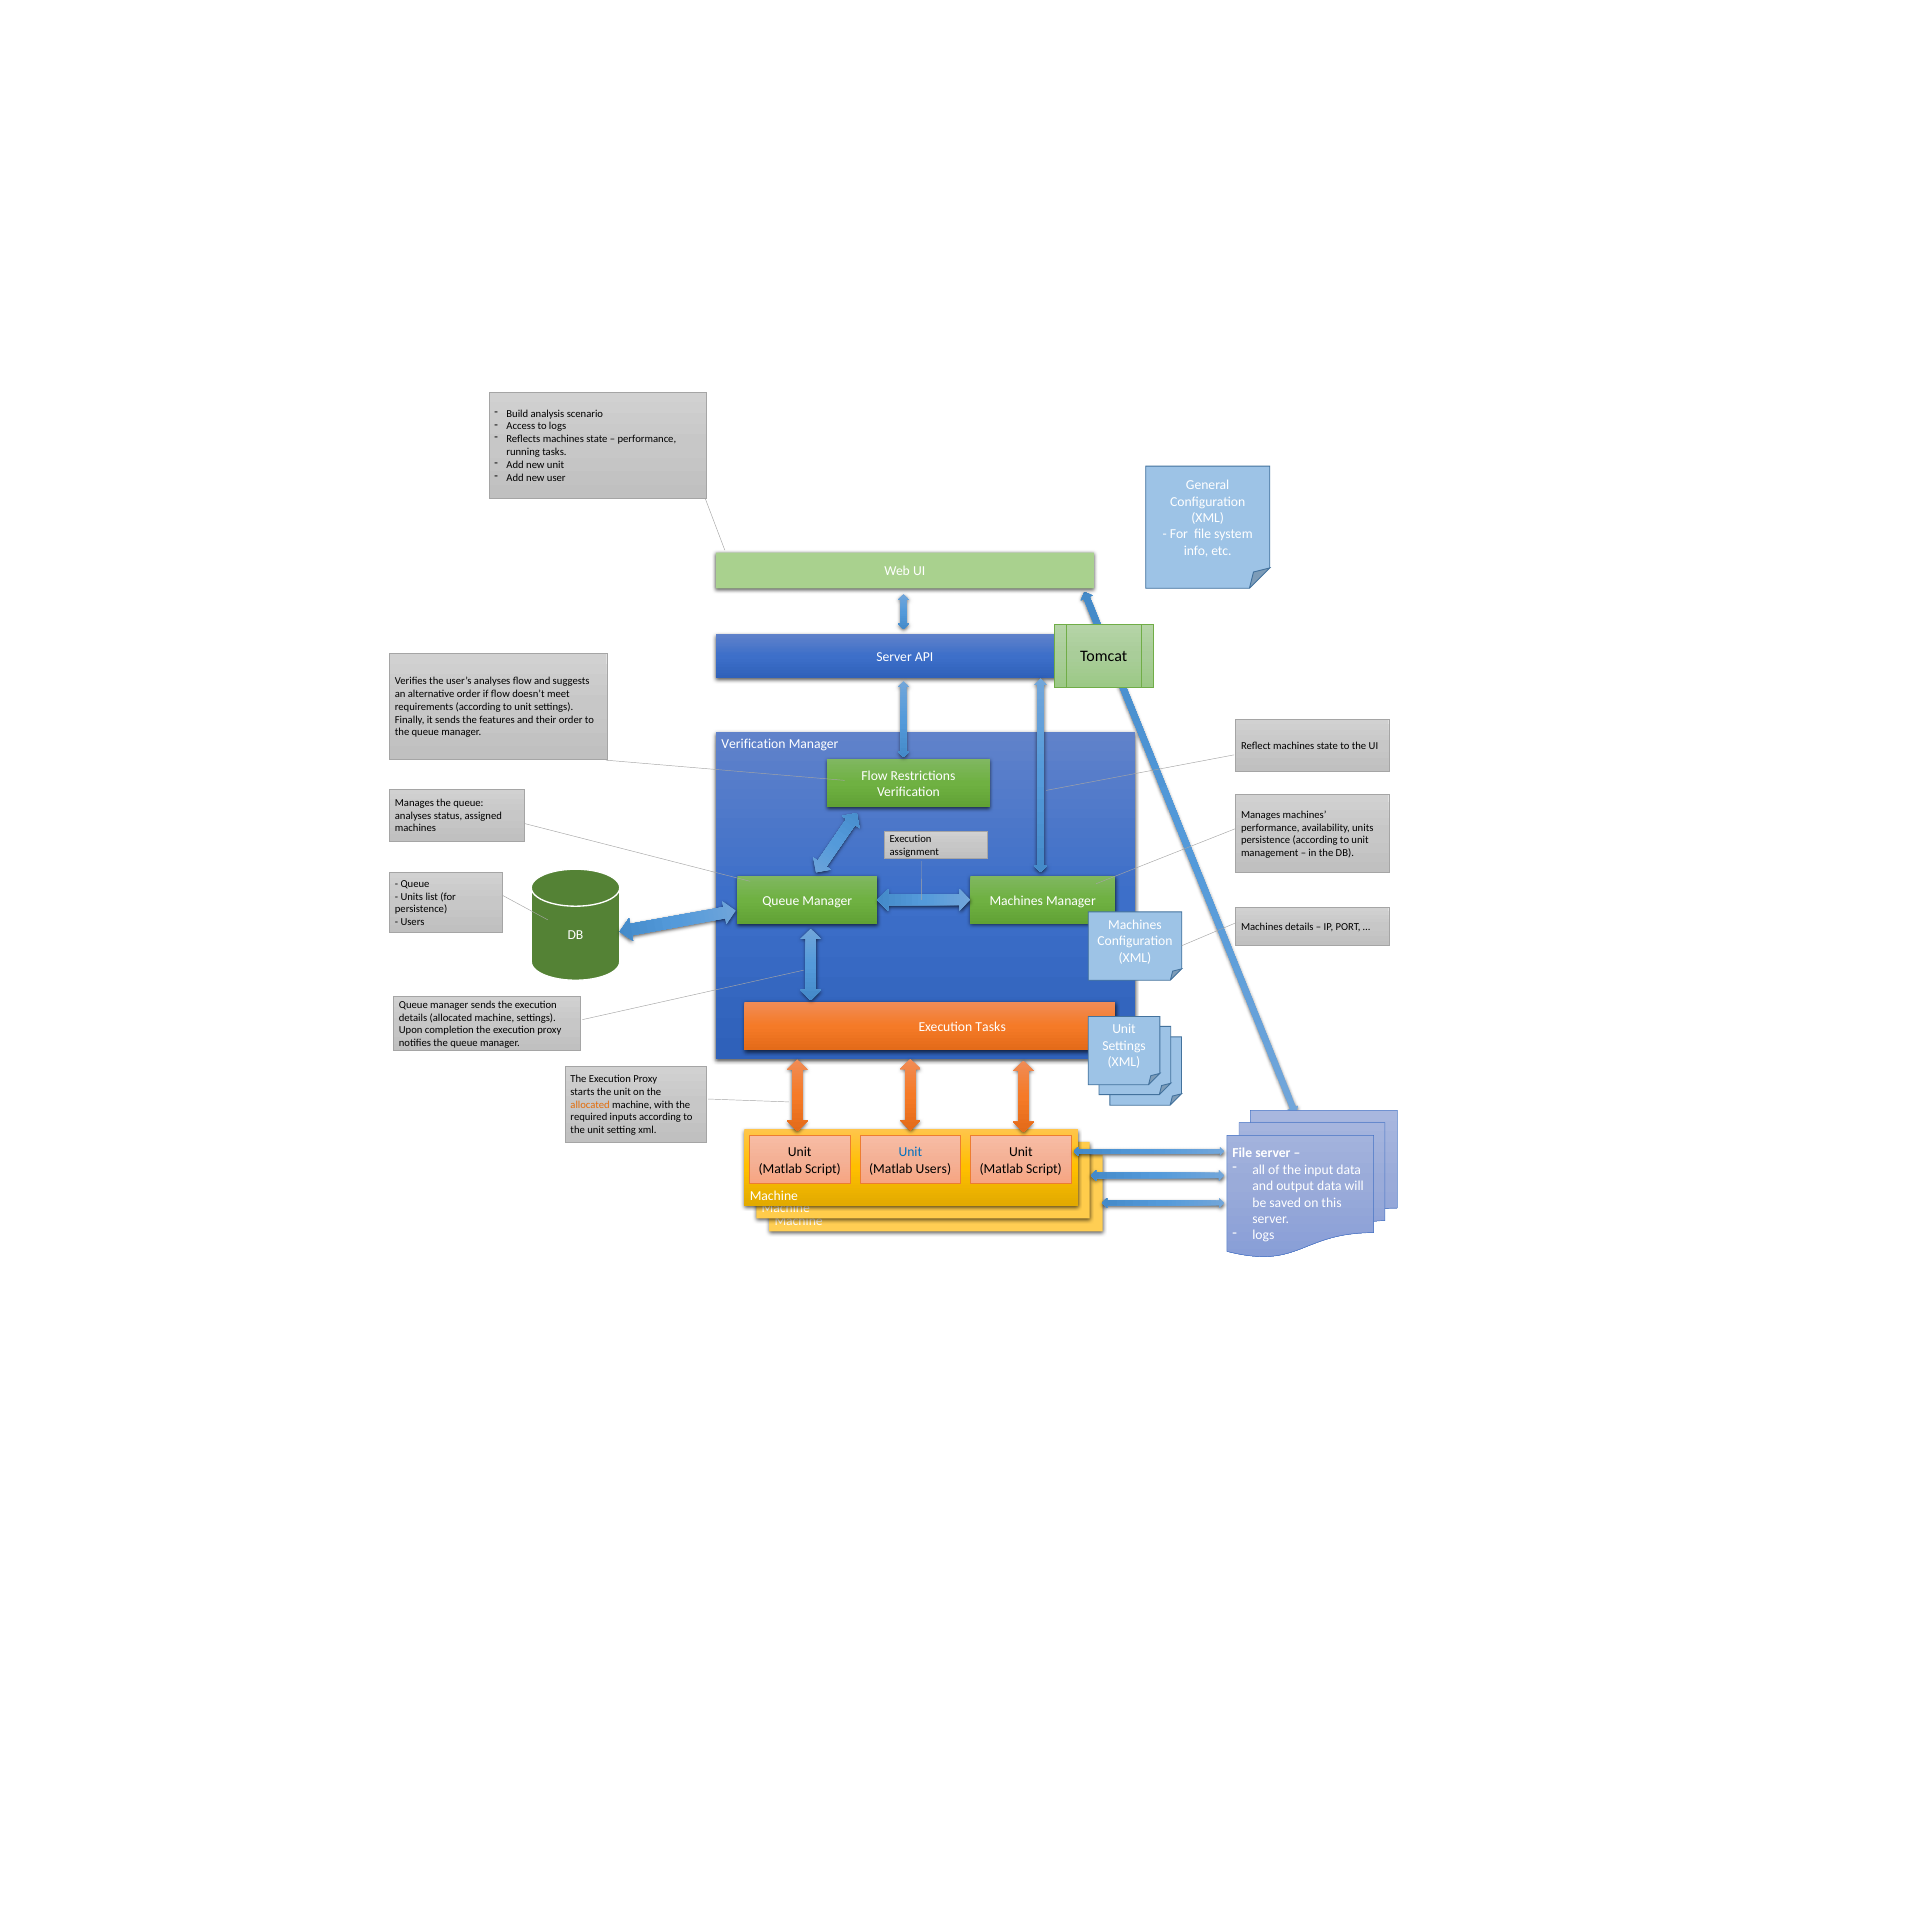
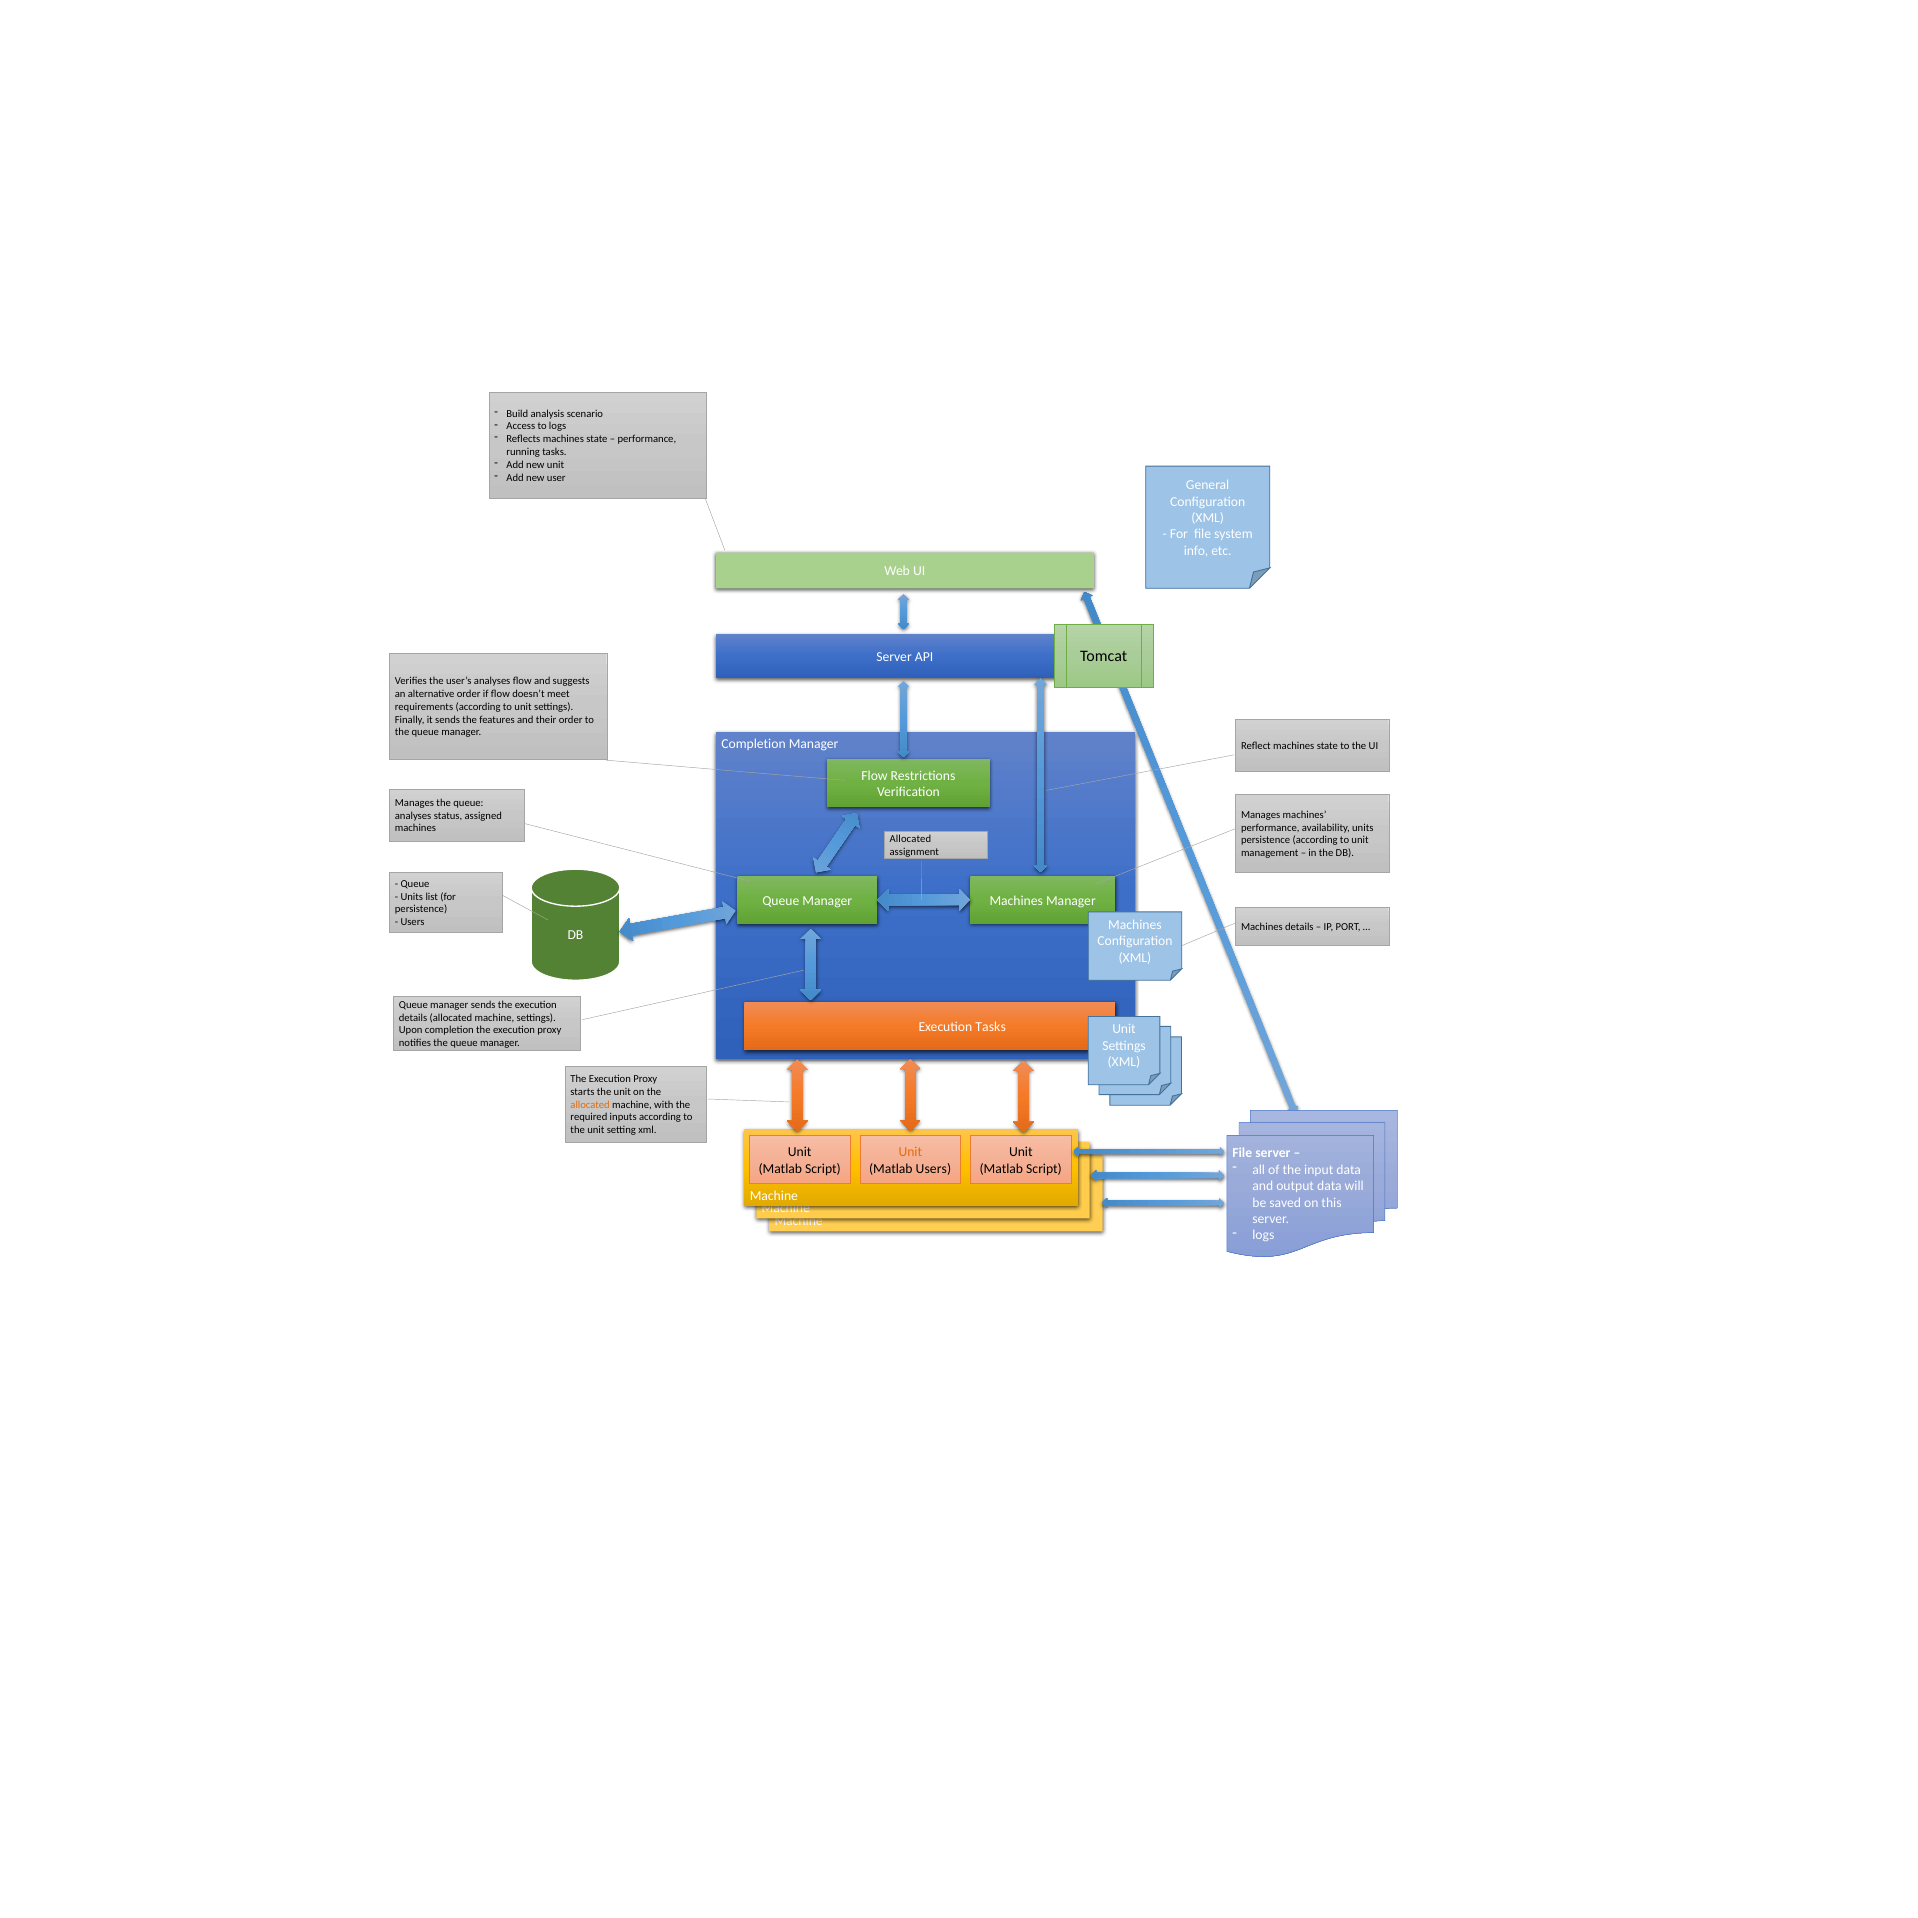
Verification: Verification -> Completion (753, 744)
Execution: Execution -> Allocated (910, 839)
Unit colour: blue -> orange (910, 1152)
